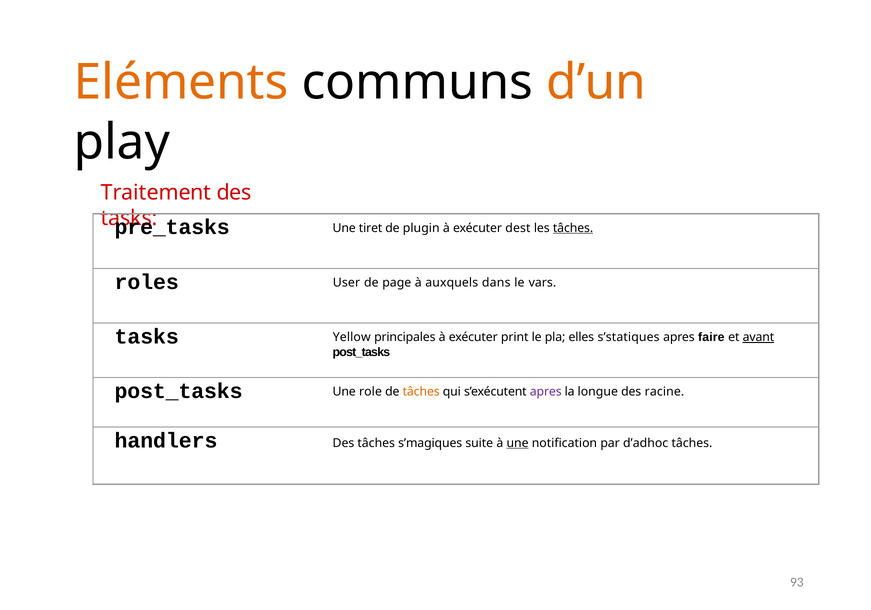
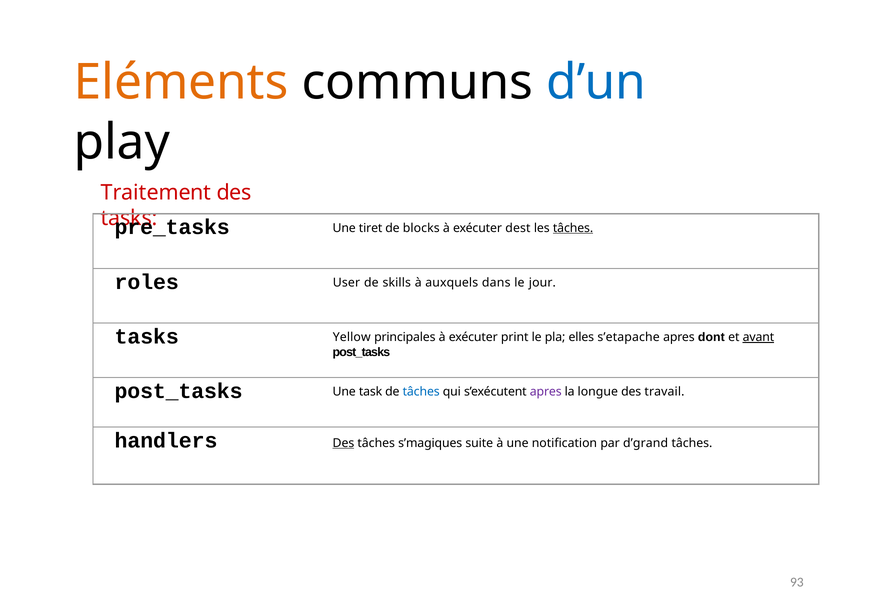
d’un colour: orange -> blue (596, 83)
plugin: plugin -> blocks (421, 228)
page: page -> skills (397, 282)
vars: vars -> jour (542, 282)
s’statiques: s’statiques -> s’etapache (629, 337)
faire: faire -> dont (711, 337)
role: role -> task (371, 392)
tâches colour: orange -> blue (421, 392)
racine: racine -> travail (664, 392)
Des underline: none -> present (343, 443)
une underline: present -> none (518, 443)
d’adhoc: d’adhoc -> d’grand (646, 443)
